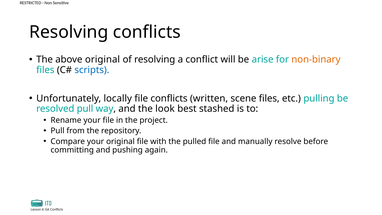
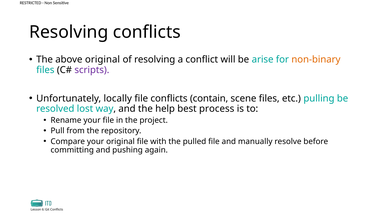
scripts colour: blue -> purple (92, 70)
written: written -> contain (209, 98)
resolved pull: pull -> lost (85, 109)
look: look -> help (165, 109)
stashed: stashed -> process (217, 109)
